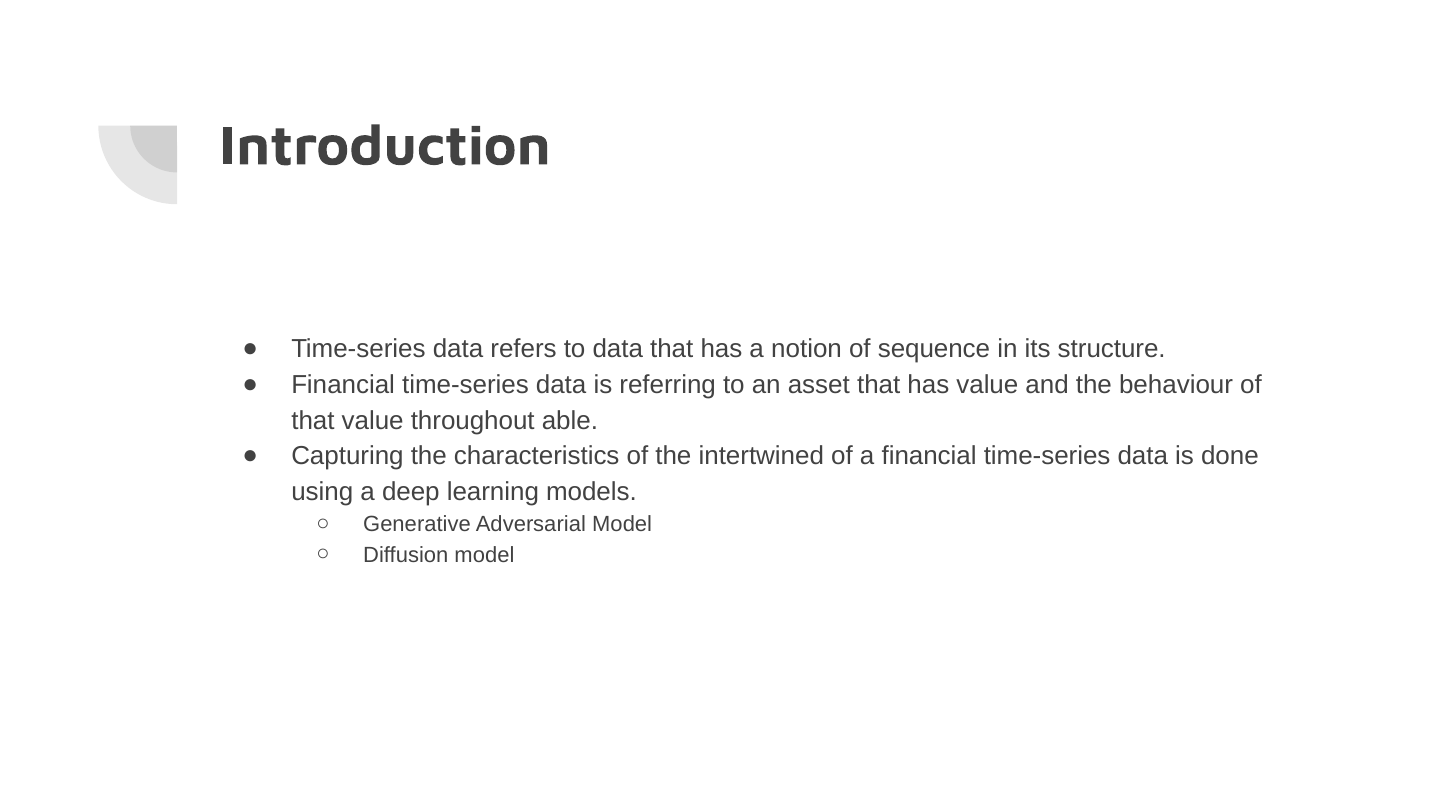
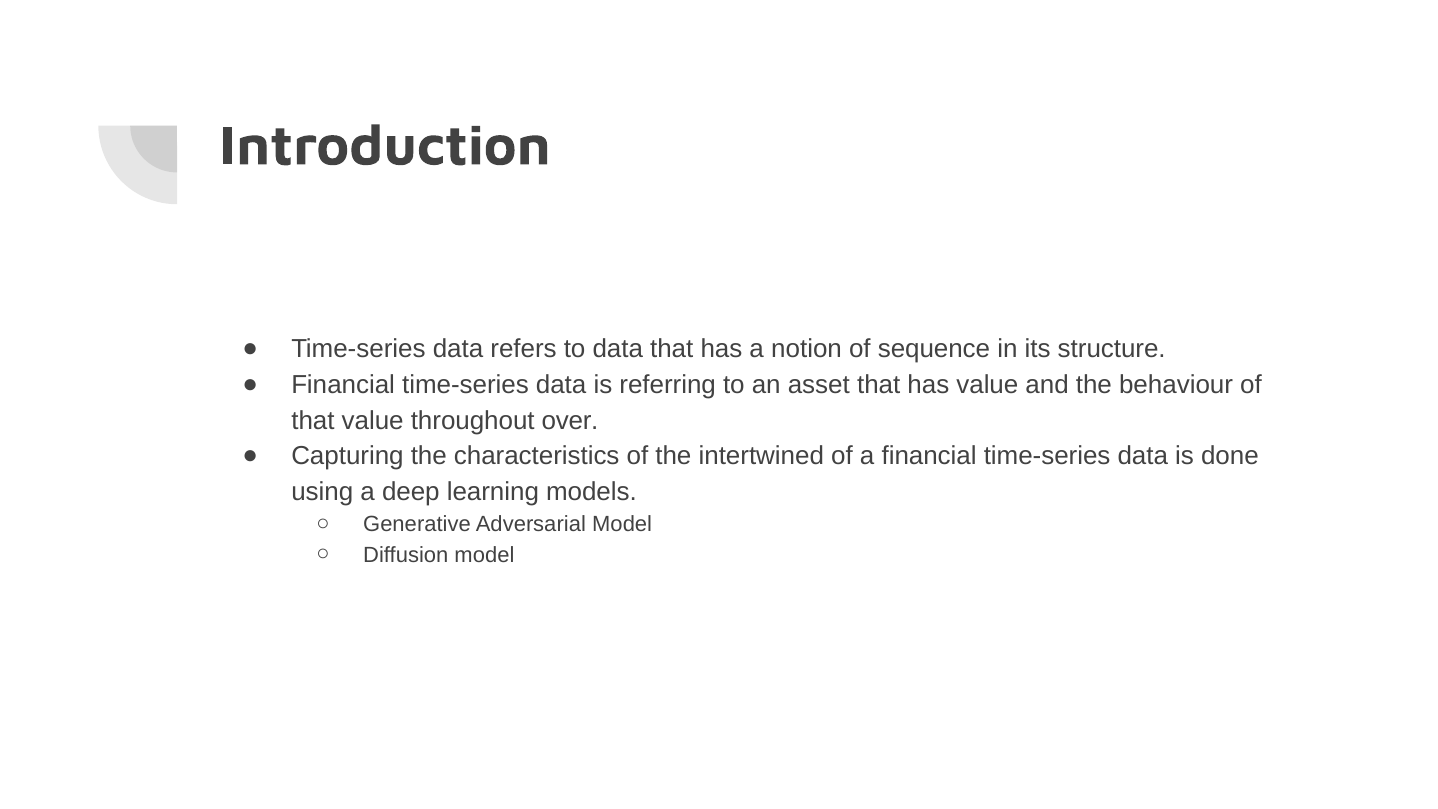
able: able -> over (570, 421)
